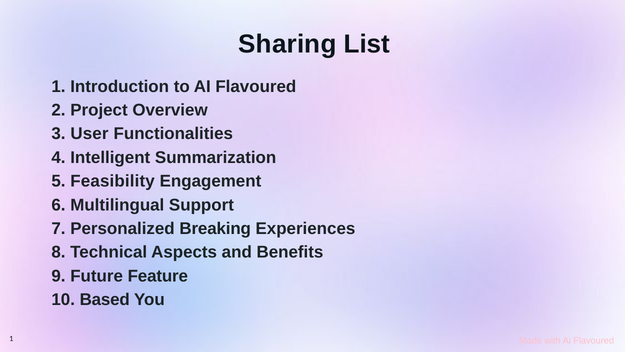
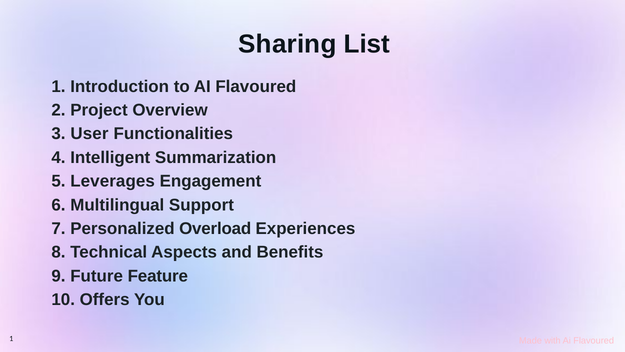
Feasibility: Feasibility -> Leverages (113, 181)
Breaking: Breaking -> Overload (215, 228)
Based: Based -> Offers (105, 299)
